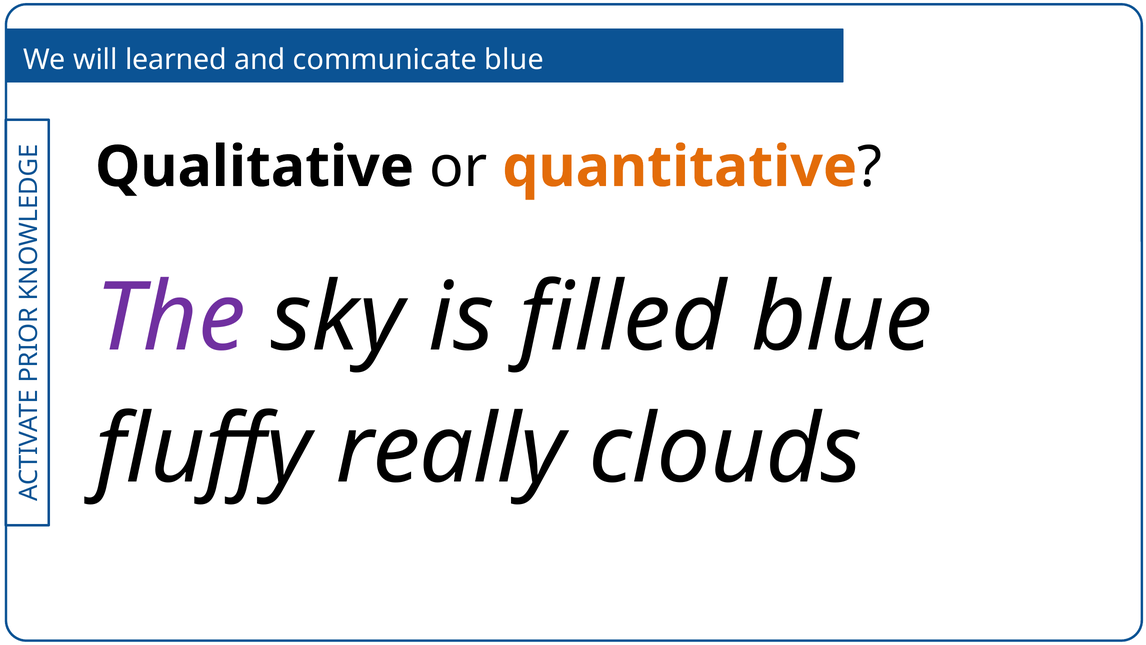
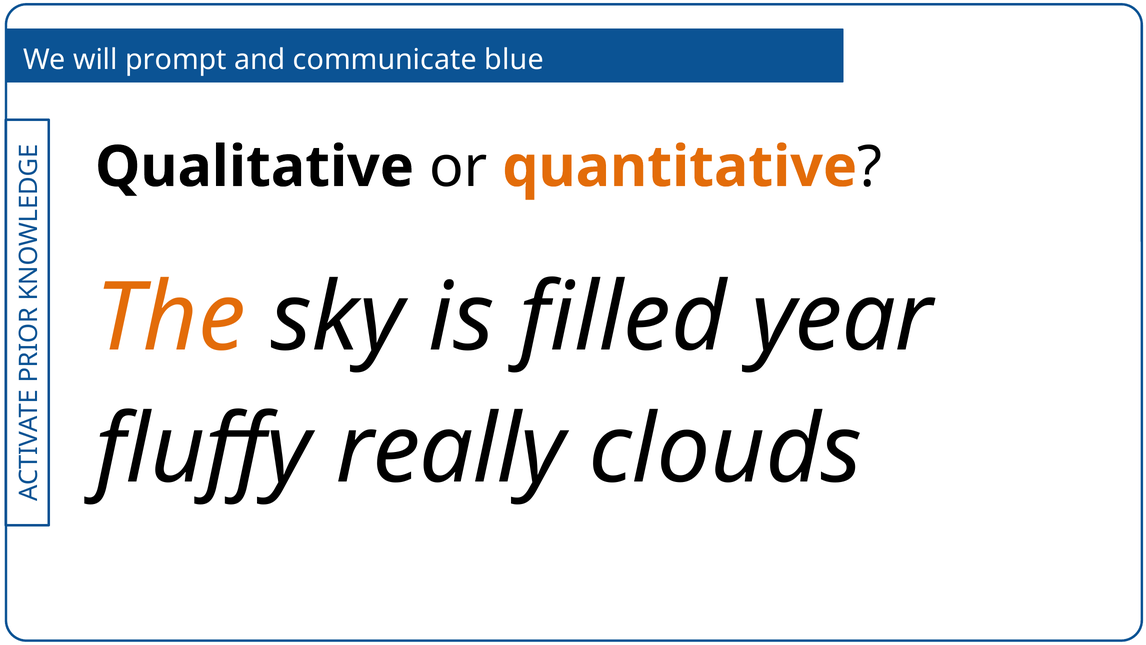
learned: learned -> prompt (176, 60)
The colour: purple -> orange (170, 318)
filled blue: blue -> year (842, 318)
